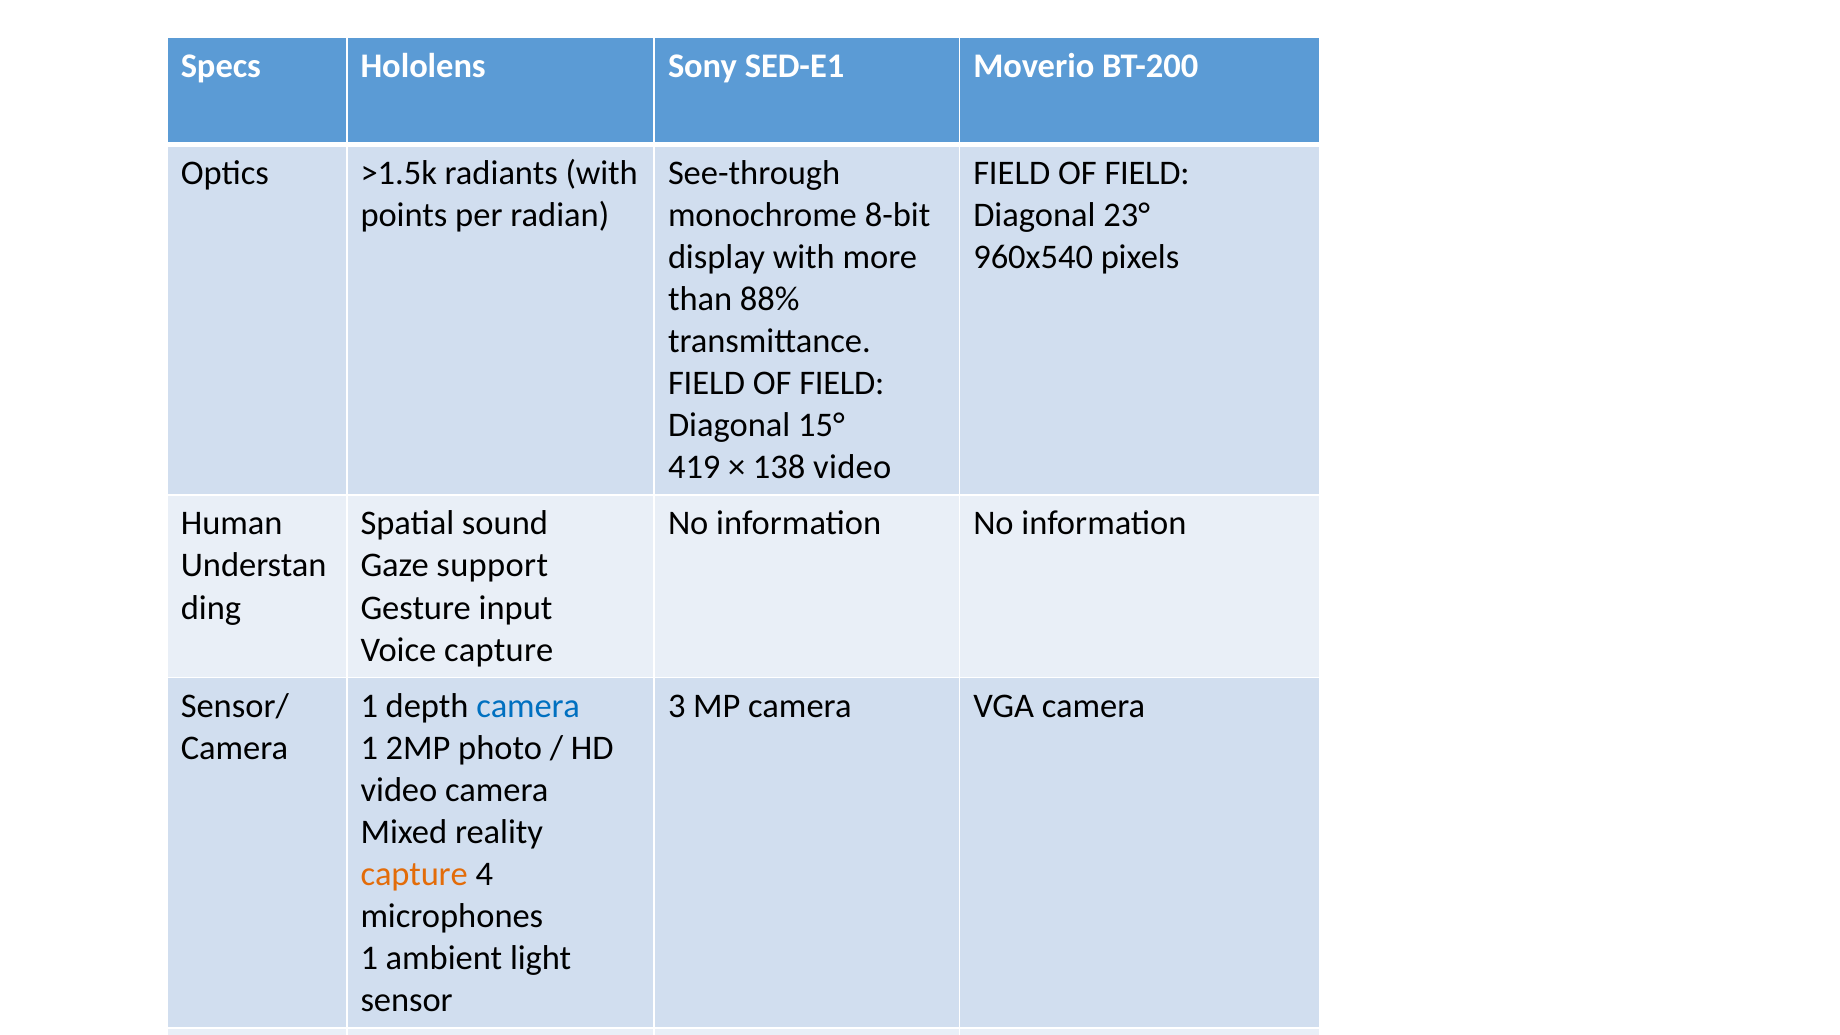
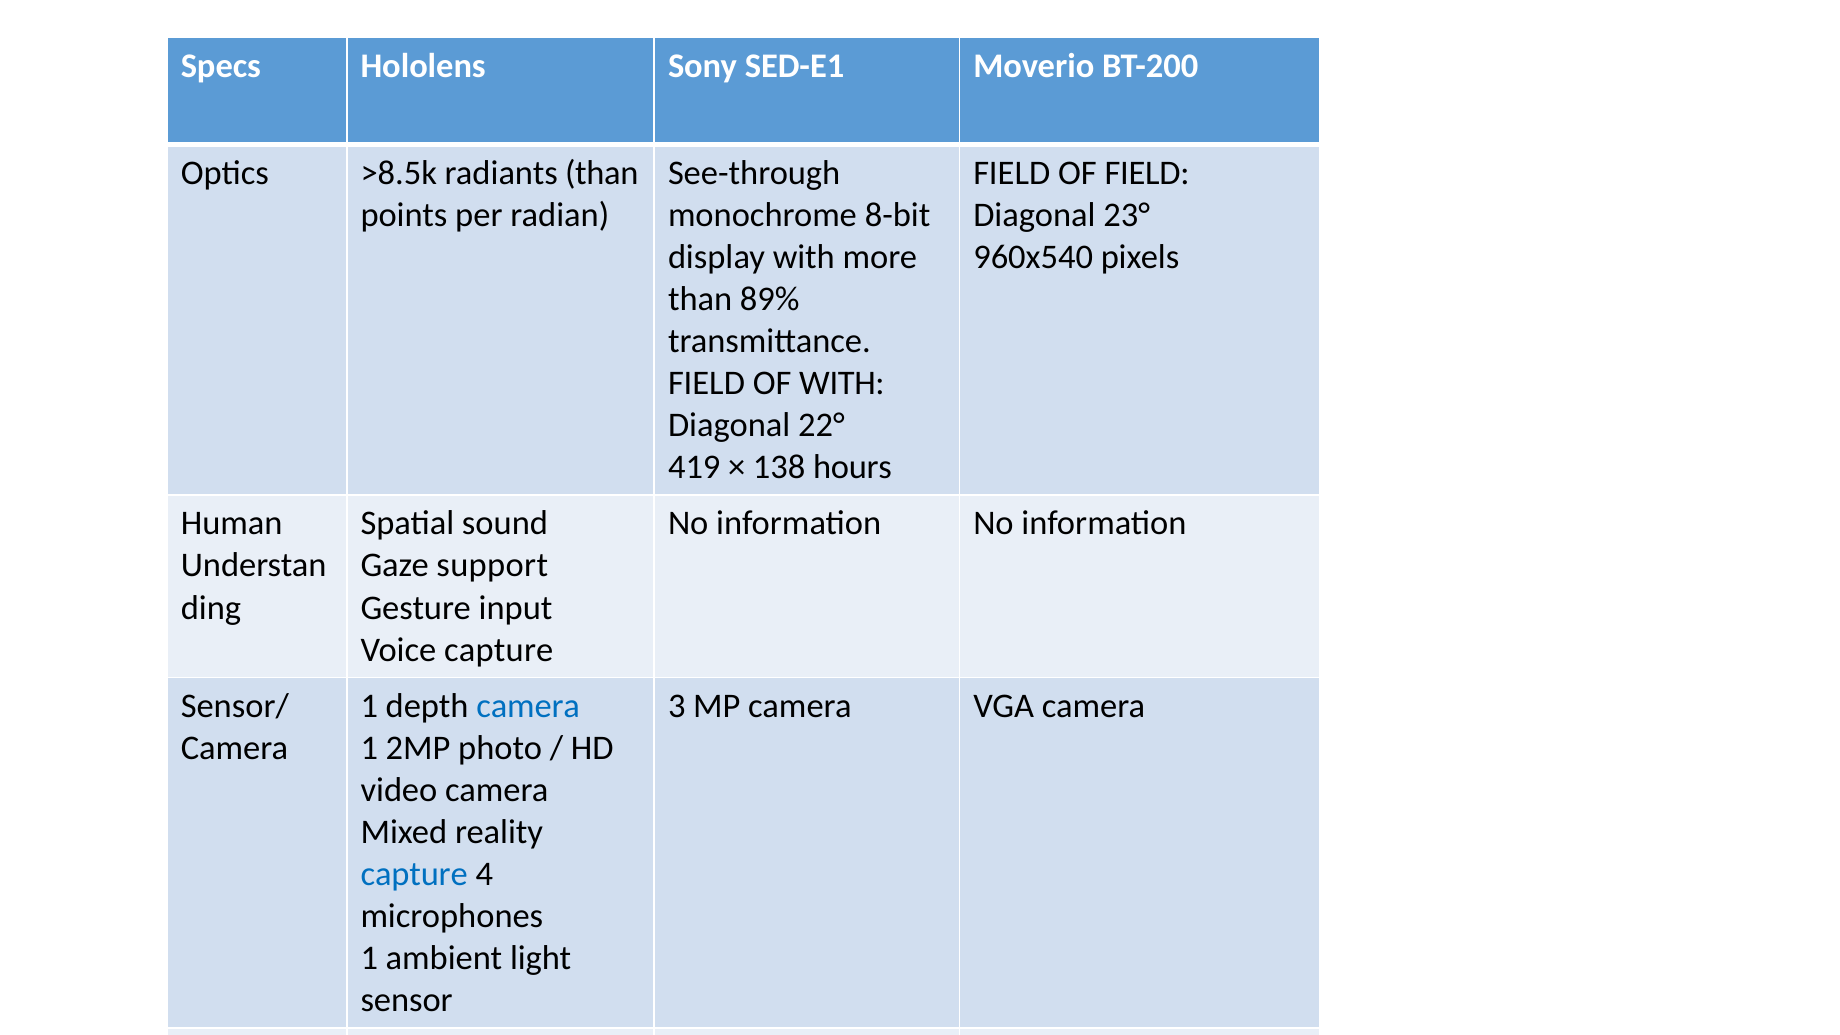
>1.5k: >1.5k -> >8.5k (399, 173)
radiants with: with -> than (602, 173)
88%: 88% -> 89% (770, 299)
FIELD: FIELD -> WITH (842, 383)
15°: 15° -> 22° (821, 425)
138 video: video -> hours (853, 468)
capture colour: orange -> blue (414, 874)
